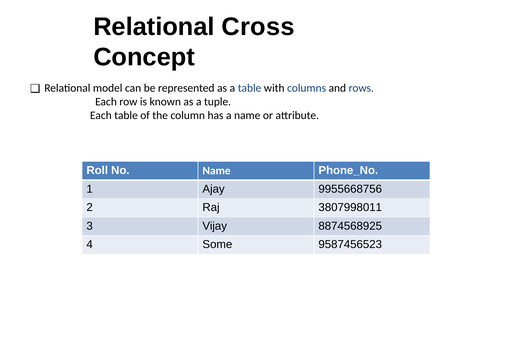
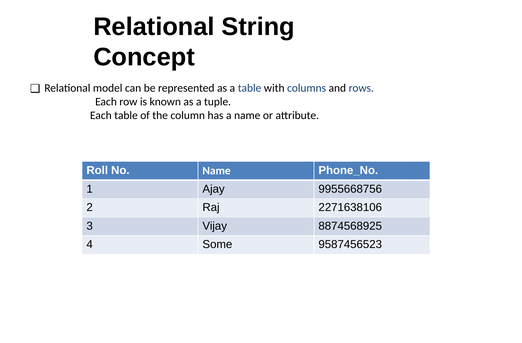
Cross: Cross -> String (258, 27)
3807998011: 3807998011 -> 2271638106 (350, 207)
